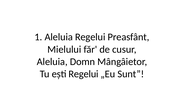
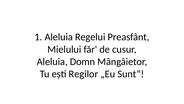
ești Regelui: Regelui -> Regilor (83, 74)
